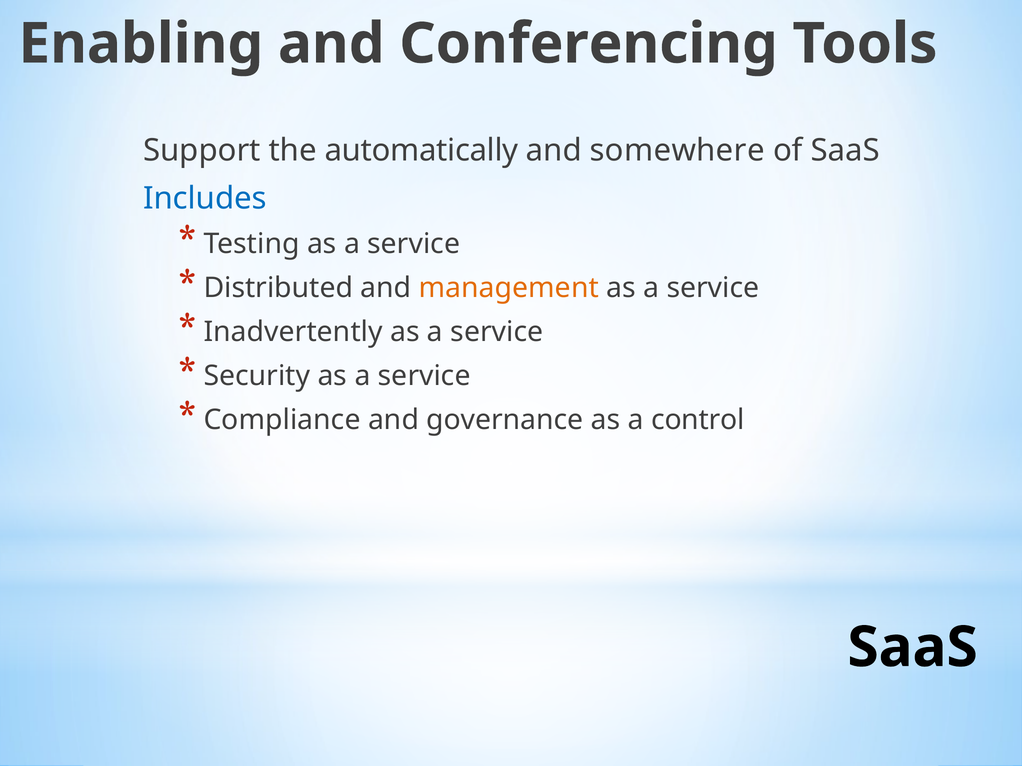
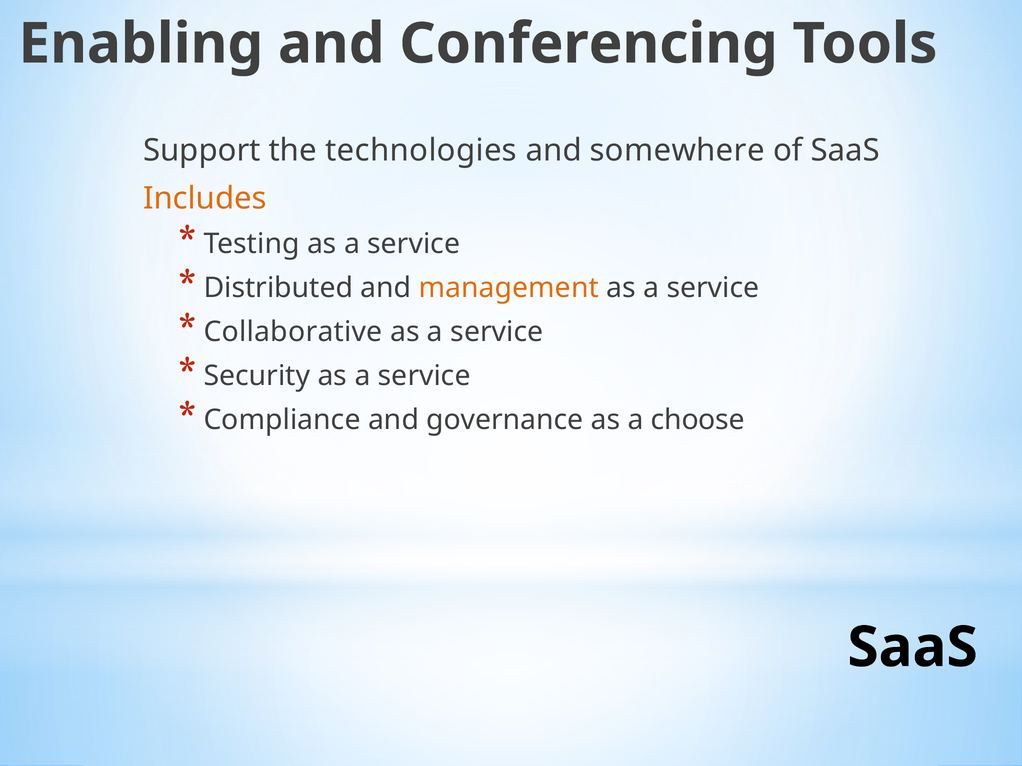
automatically: automatically -> technologies (421, 151)
Includes colour: blue -> orange (205, 199)
Inadvertently: Inadvertently -> Collaborative (293, 332)
control: control -> choose (698, 420)
